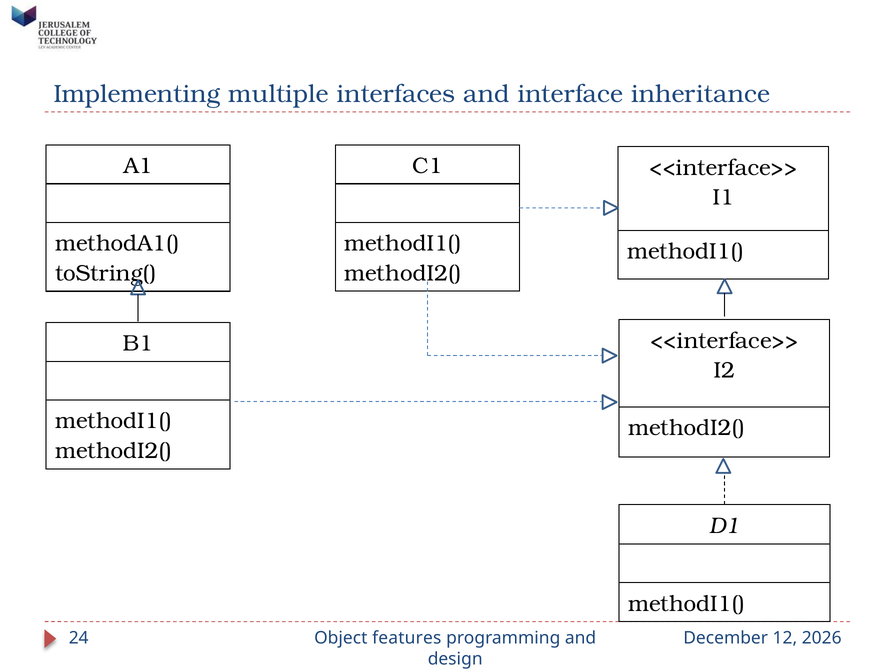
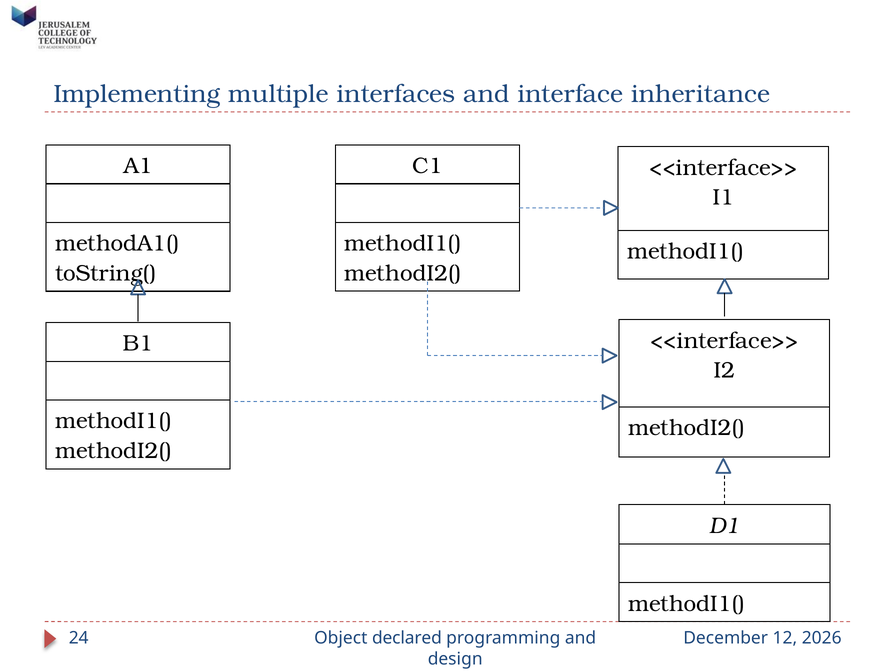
features: features -> declared (407, 638)
